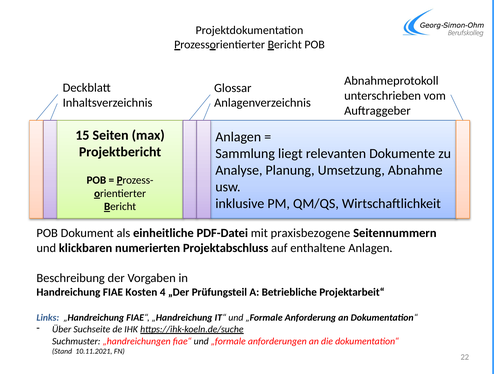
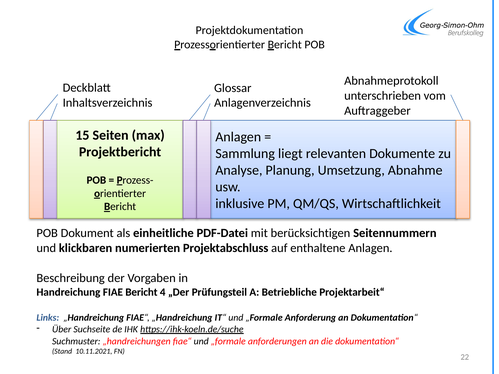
praxisbezogene: praxisbezogene -> berücksichtigen (310, 233)
FIAE Kosten: Kosten -> Bericht (141, 292)
